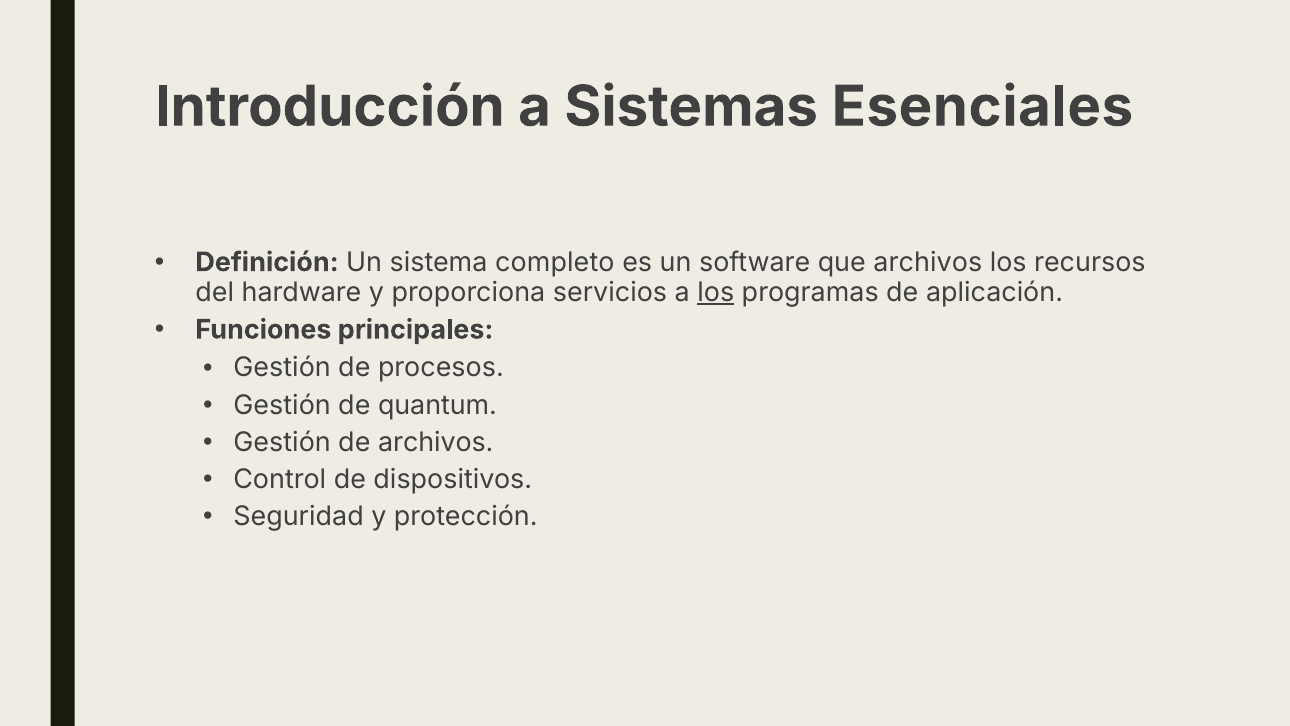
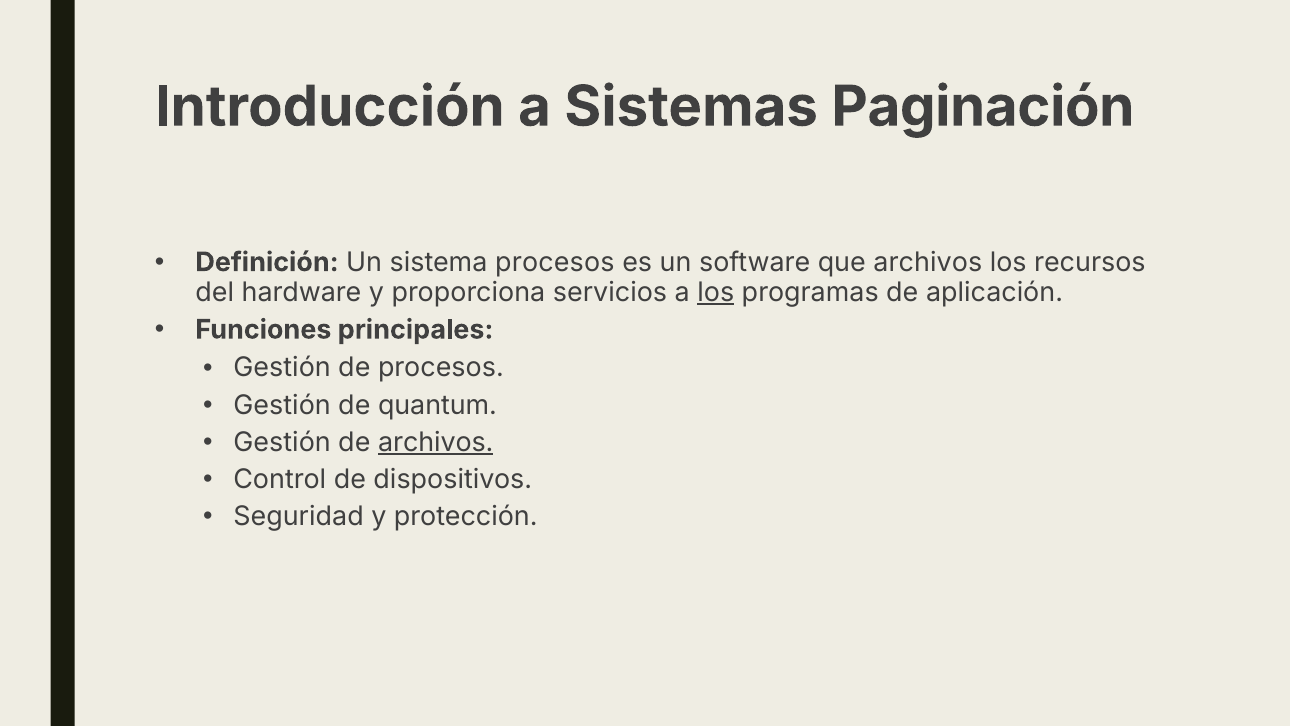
Esenciales: Esenciales -> Paginación (983, 107)
sistema completo: completo -> procesos (555, 262)
archivos underline: none -> present (436, 442)
